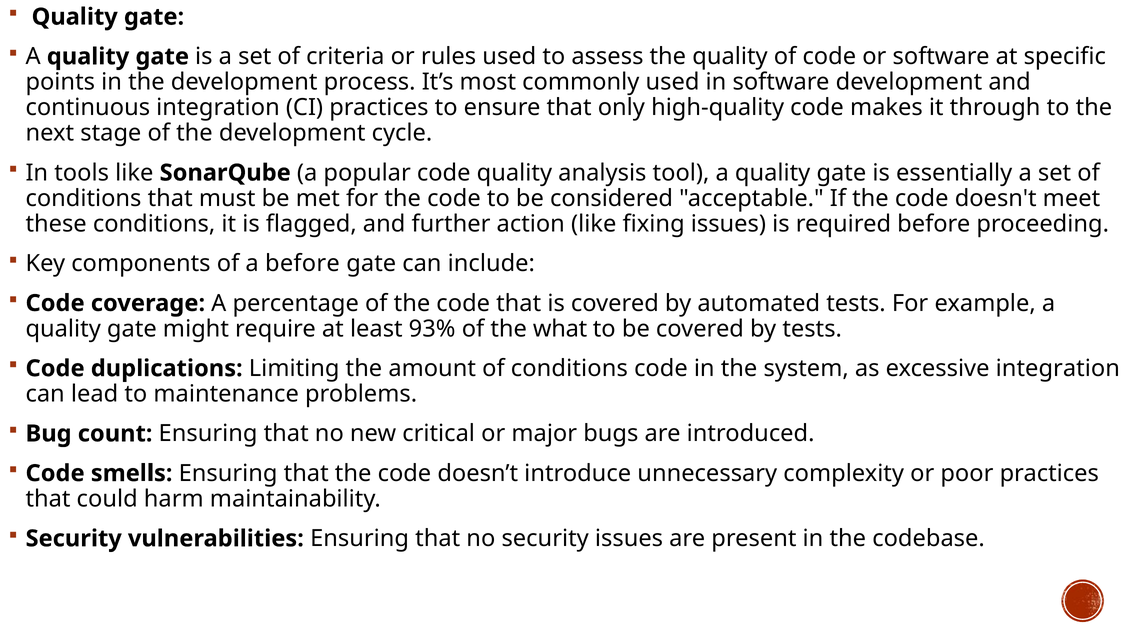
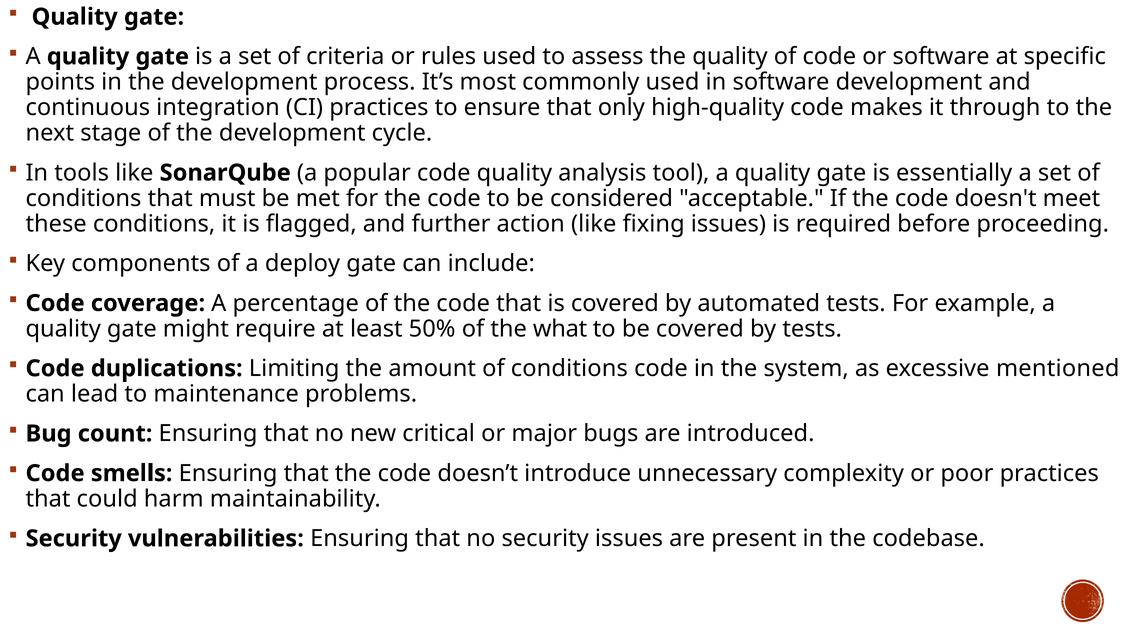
a before: before -> deploy (303, 264)
93%: 93% -> 50% (432, 329)
excessive integration: integration -> mentioned (1058, 369)
